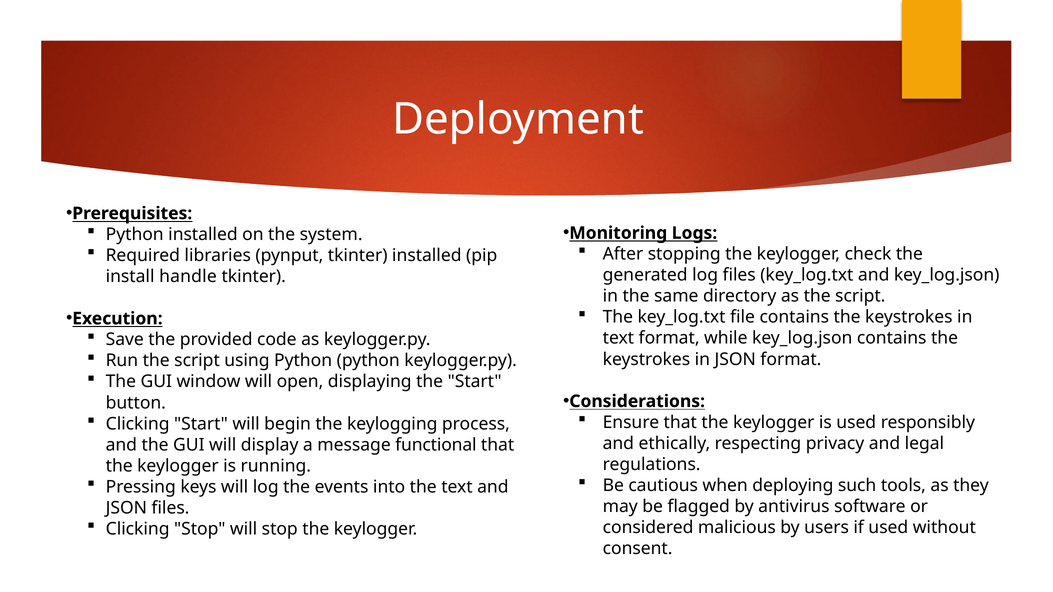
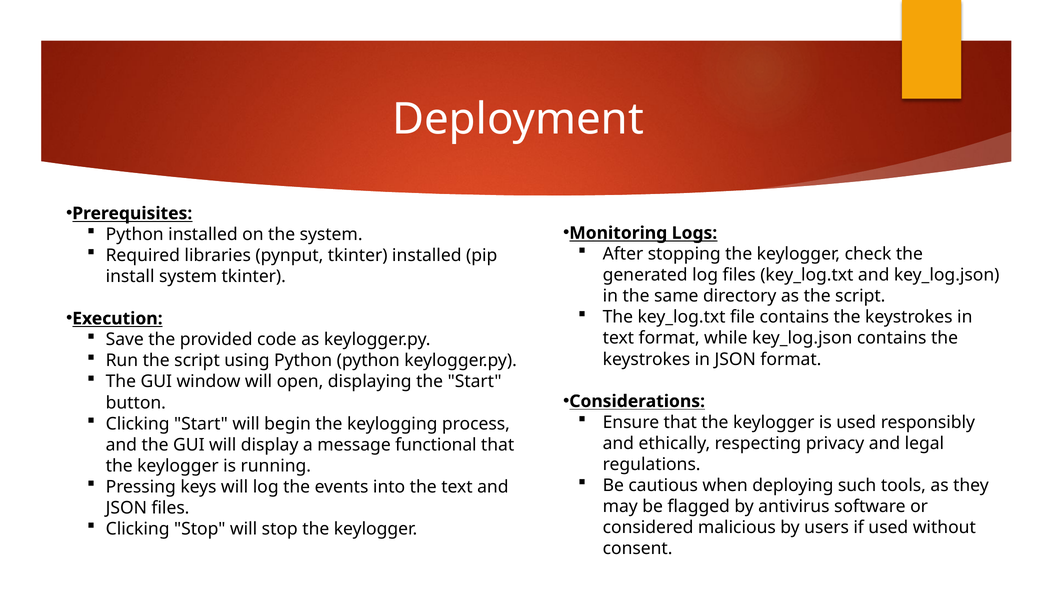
install handle: handle -> system (188, 277)
